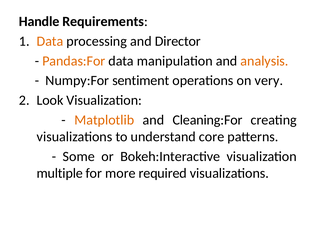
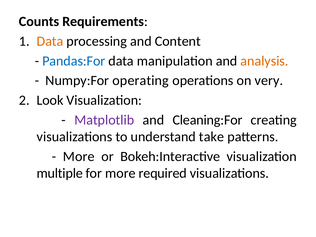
Handle: Handle -> Counts (39, 22)
Director: Director -> Content (178, 41)
Pandas:For colour: orange -> blue (74, 61)
sentiment: sentiment -> operating (141, 81)
Matplotlib colour: orange -> purple (104, 120)
core: core -> take (212, 137)
Some: Some -> More (79, 156)
